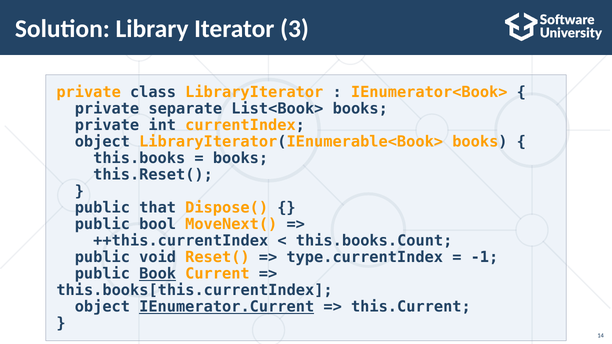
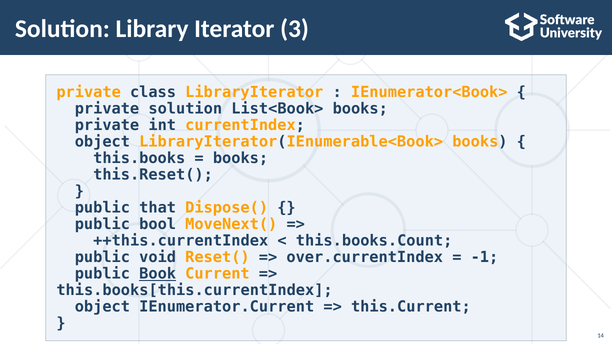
private separate: separate -> solution (185, 109)
type.currentIndex: type.currentIndex -> over.currentIndex (365, 258)
IEnumerator.Current underline: present -> none (227, 307)
